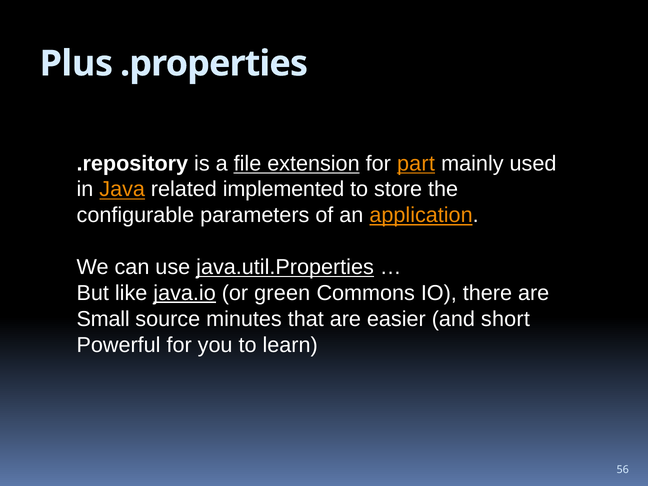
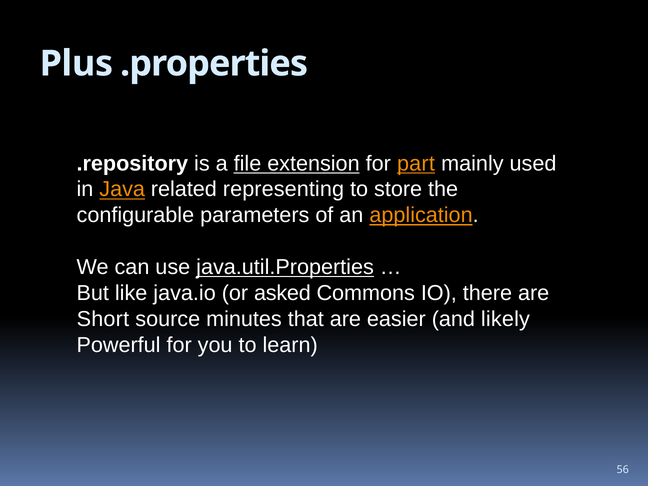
implemented: implemented -> representing (283, 189)
java.io underline: present -> none (185, 293)
green: green -> asked (282, 293)
Small: Small -> Short (103, 319)
short: short -> likely (505, 319)
